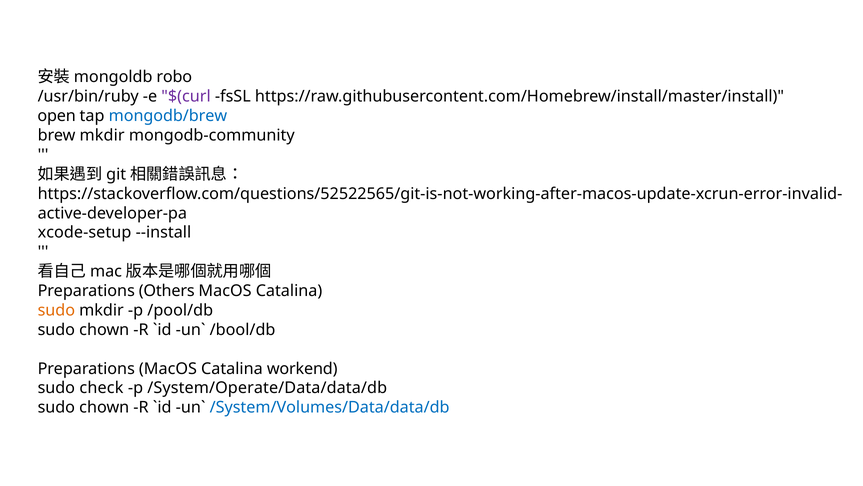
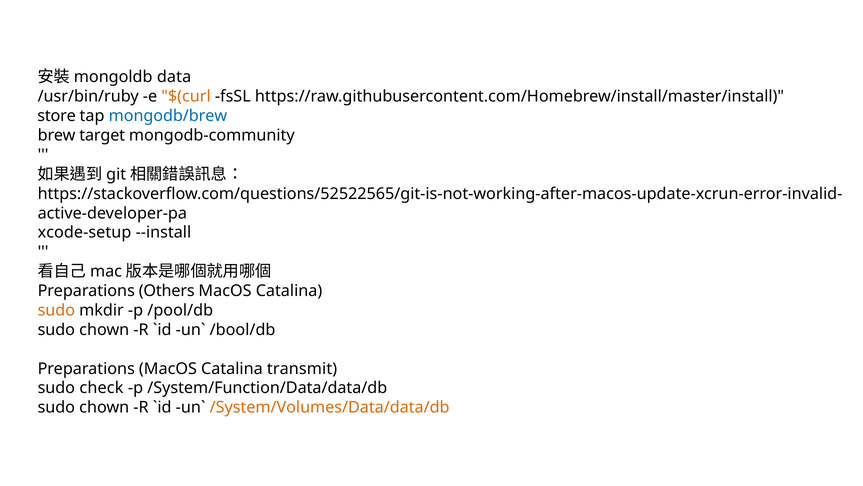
robo: robo -> data (174, 77)
$(curl colour: purple -> orange (186, 96)
open: open -> store (57, 116)
brew mkdir: mkdir -> target (102, 135)
workend: workend -> transmit (302, 368)
/System/Operate/Data/data/db: /System/Operate/Data/data/db -> /System/Function/Data/data/db (267, 388)
/System/Volumes/Data/data/db colour: blue -> orange (330, 407)
